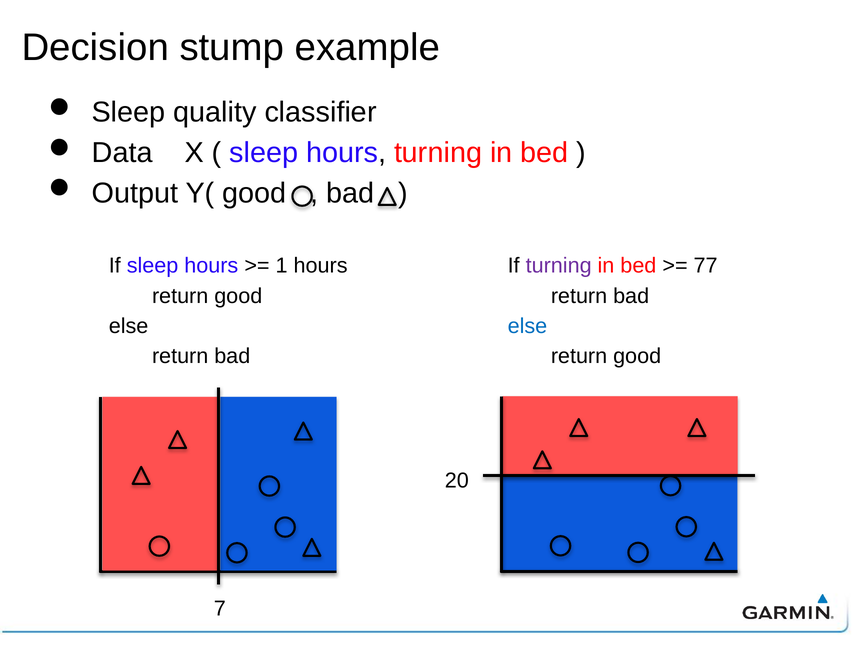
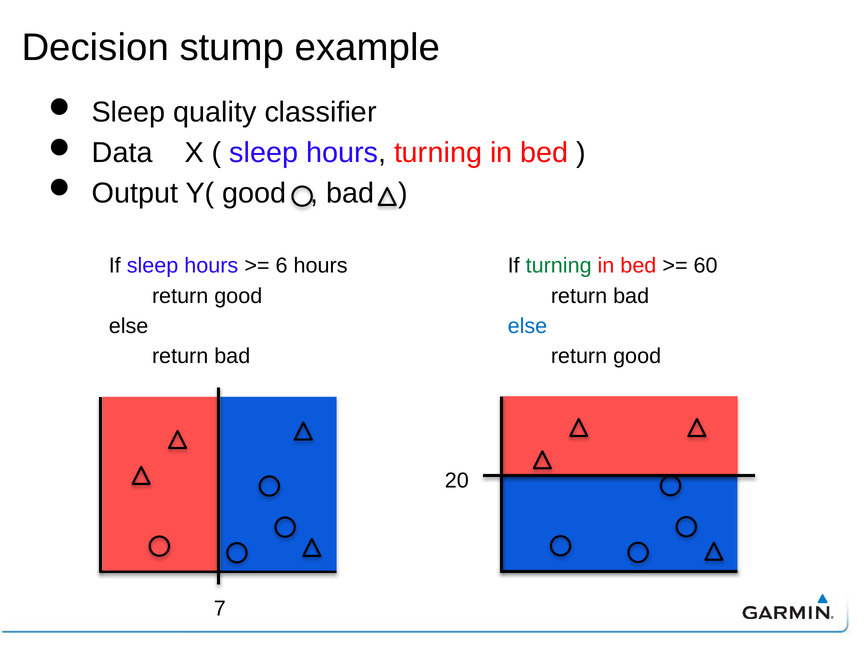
1: 1 -> 6 (282, 266)
turning colour: purple -> green (559, 266)
77: 77 -> 60 (706, 266)
